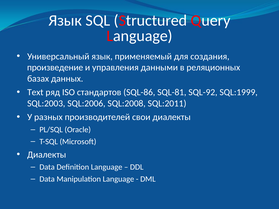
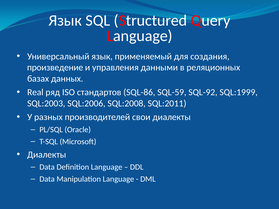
Text: Text -> Real (35, 92)
SQL-81: SQL-81 -> SQL-59 (172, 92)
